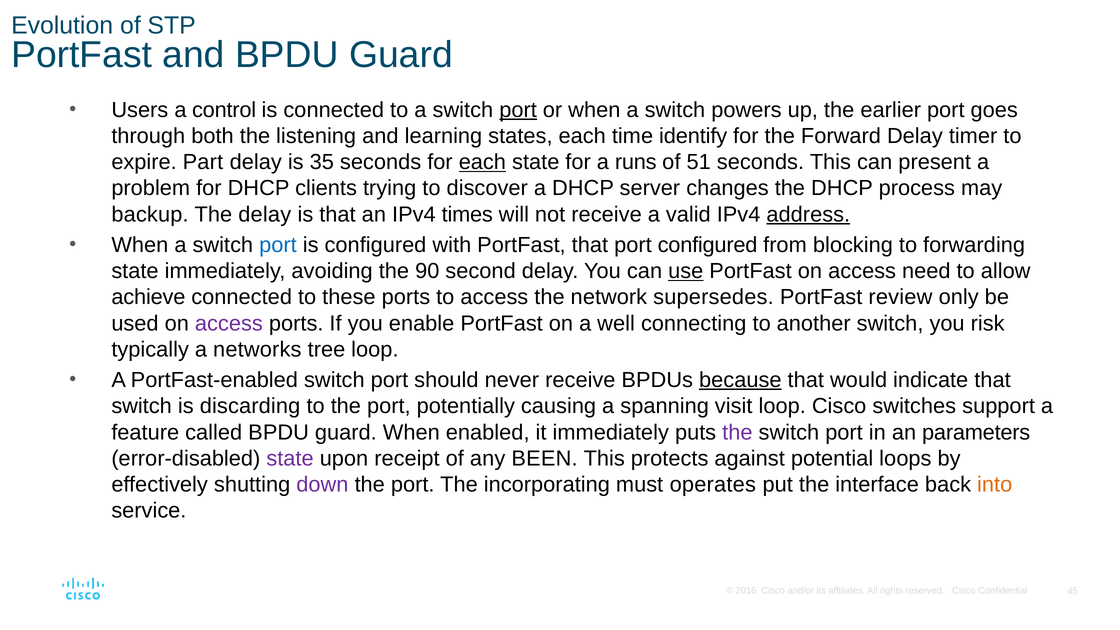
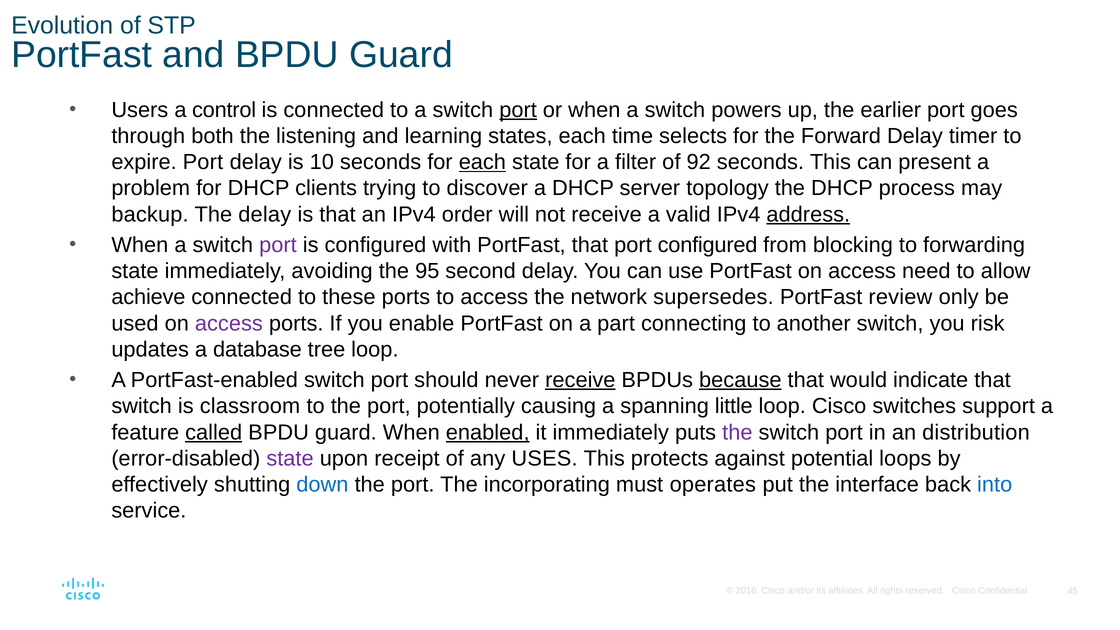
identify: identify -> selects (693, 136)
expire Part: Part -> Port (203, 162)
35: 35 -> 10 (322, 162)
runs: runs -> filter (636, 162)
51: 51 -> 92 (699, 162)
changes: changes -> topology (727, 188)
times: times -> order (467, 214)
port colour: blue -> purple (278, 245)
90: 90 -> 95 (427, 271)
use underline: present -> none (686, 271)
well: well -> part (616, 323)
typically: typically -> updates (150, 350)
networks: networks -> database (257, 350)
receive underline: none -> present (580, 380)
discarding: discarding -> classroom (250, 406)
visit: visit -> little (734, 406)
called underline: none -> present (214, 432)
enabled underline: none -> present (488, 432)
parameters: parameters -> distribution (976, 432)
BEEN: BEEN -> USES (545, 458)
down colour: purple -> blue (322, 485)
into colour: orange -> blue (995, 485)
